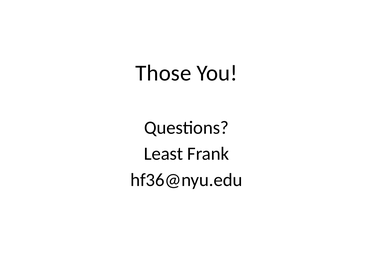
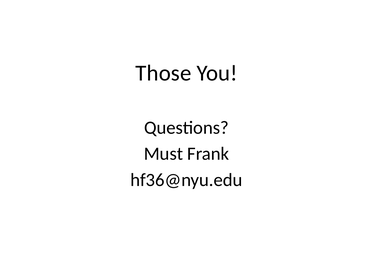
Least: Least -> Must (163, 154)
